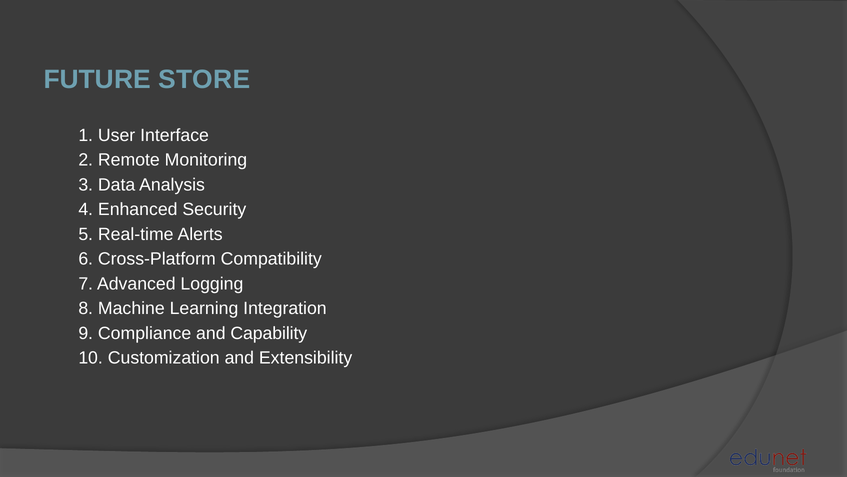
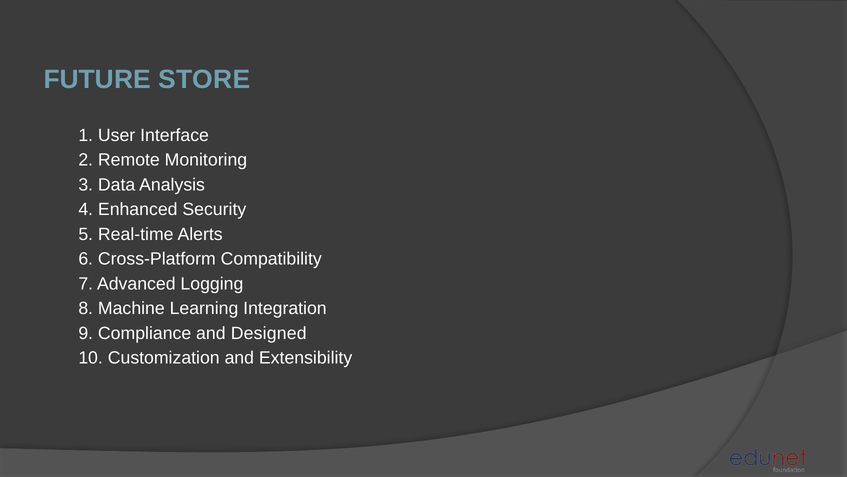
Capability: Capability -> Designed (269, 333)
